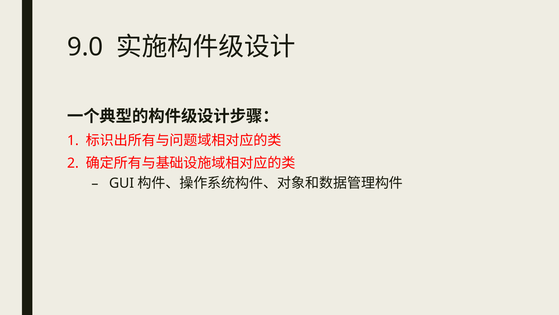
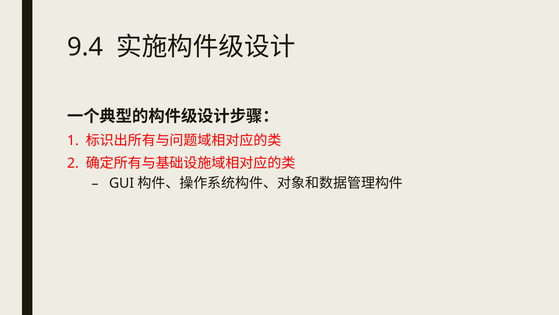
9.0: 9.0 -> 9.4 (85, 47)
